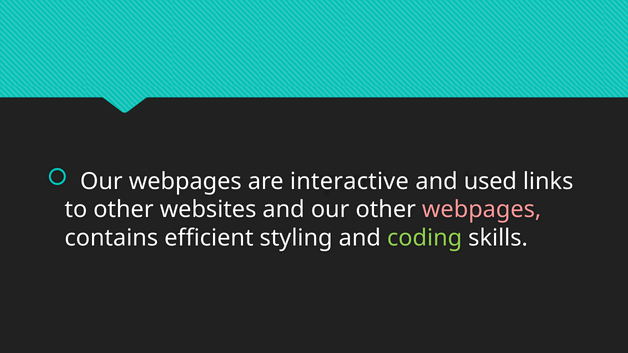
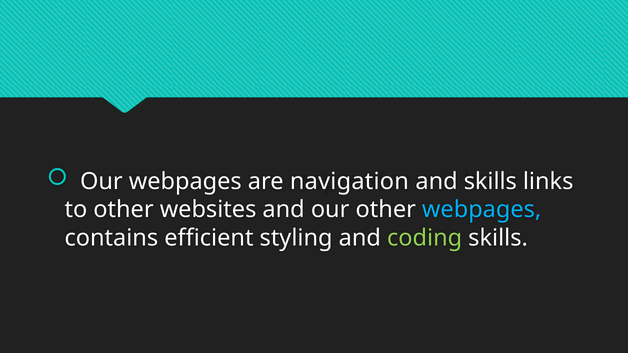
interactive: interactive -> navigation (349, 181)
and used: used -> skills (490, 181)
webpages colour: pink -> light blue (482, 210)
